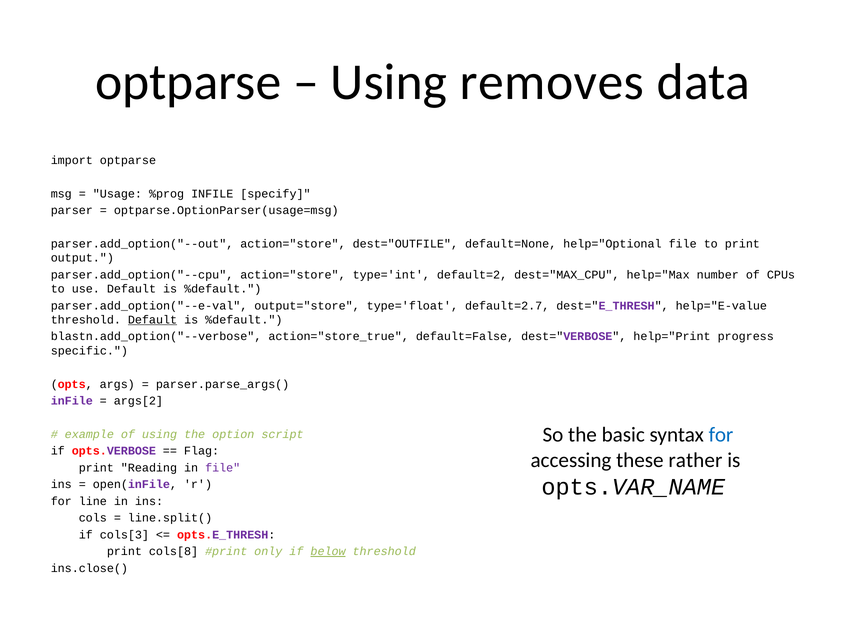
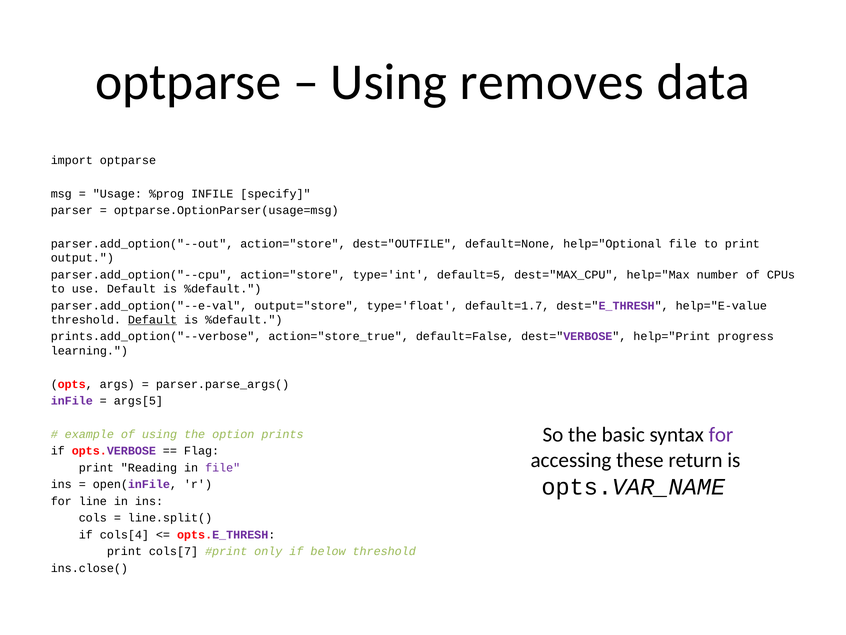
default=2: default=2 -> default=5 (472, 275)
default=2.7: default=2.7 -> default=1.7 (507, 305)
blastn.add_option("--verbose: blastn.add_option("--verbose -> prints.add_option("--verbose (156, 336)
specific: specific -> learning (89, 350)
args[2: args[2 -> args[5 (138, 401)
for colour: blue -> purple (721, 434)
script: script -> prints (283, 434)
rather: rather -> return (695, 460)
cols[3: cols[3 -> cols[4 (124, 534)
cols[8: cols[8 -> cols[7 (174, 551)
below underline: present -> none (328, 551)
